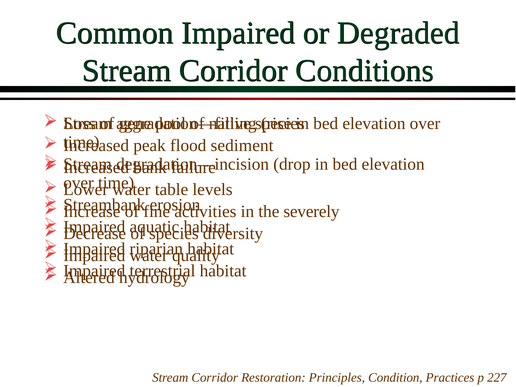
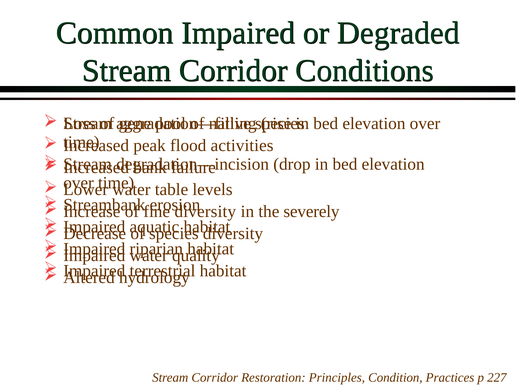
sediment: sediment -> activities (242, 146)
activities: activities -> diversity (205, 212)
